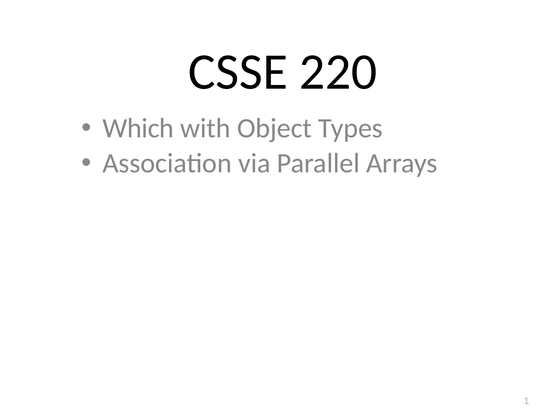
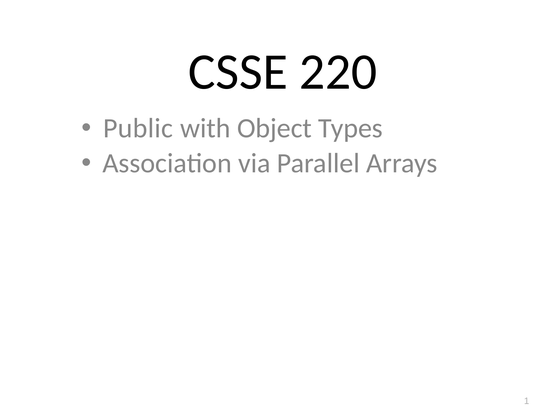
Which: Which -> Public (138, 128)
